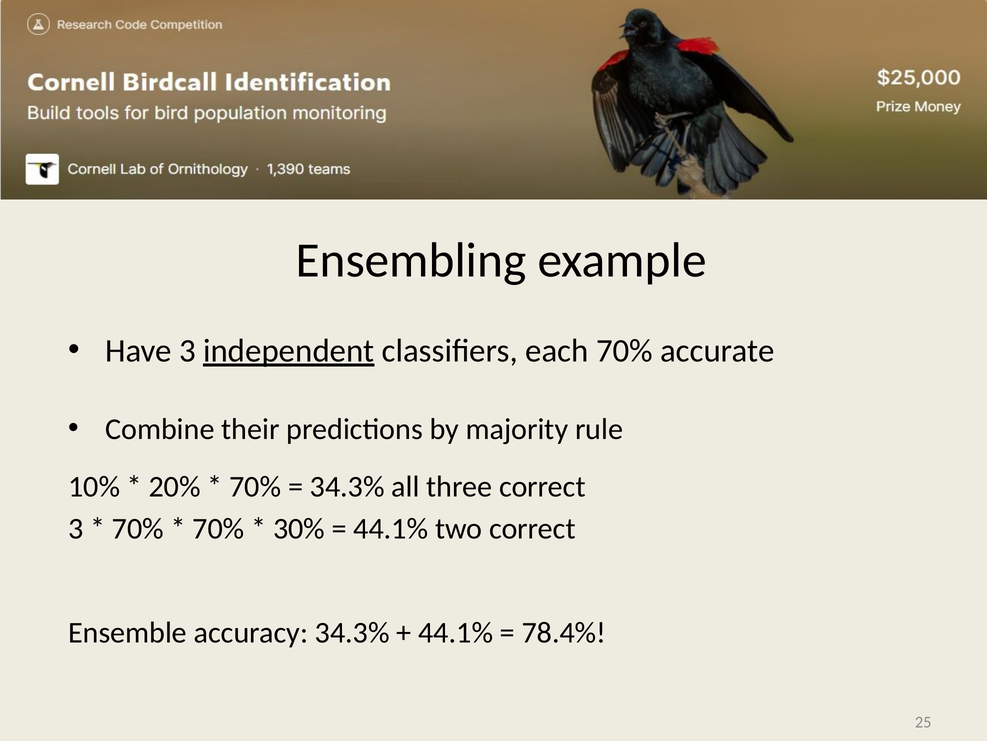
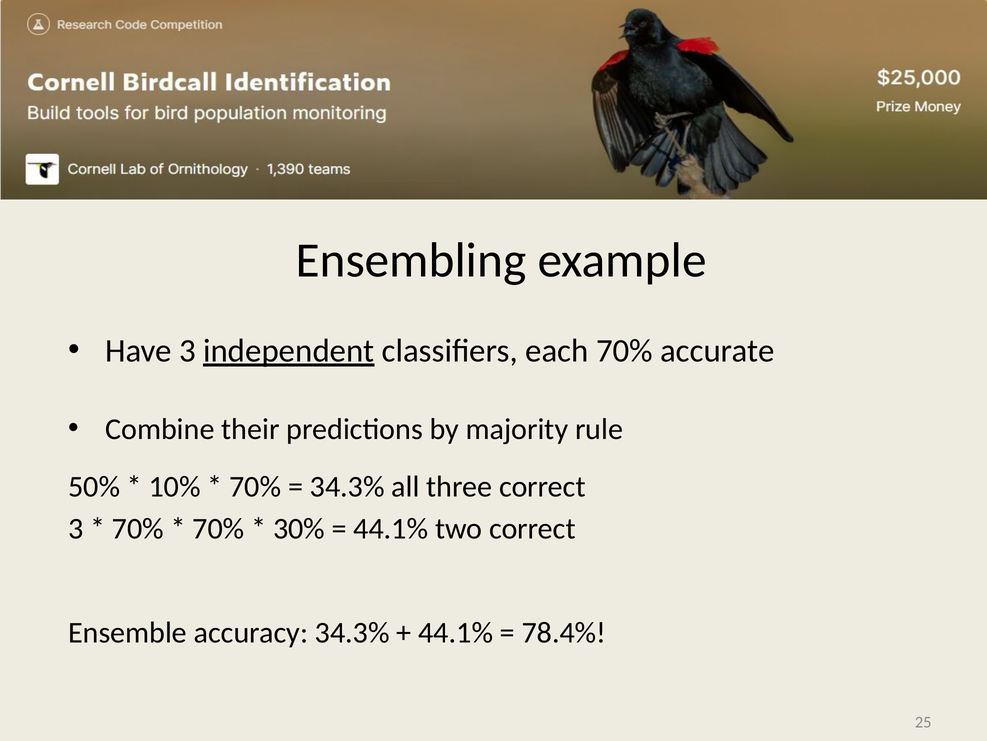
10%: 10% -> 50% (94, 486)
20%: 20% -> 10% (175, 486)
